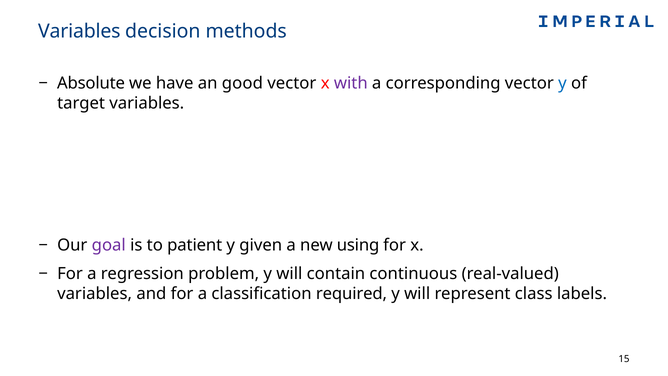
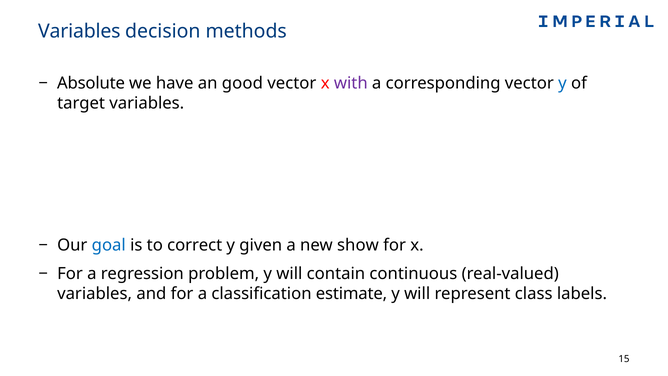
goal colour: purple -> blue (109, 245)
patient: patient -> correct (195, 245)
using: using -> show (358, 245)
required: required -> estimate (351, 294)
